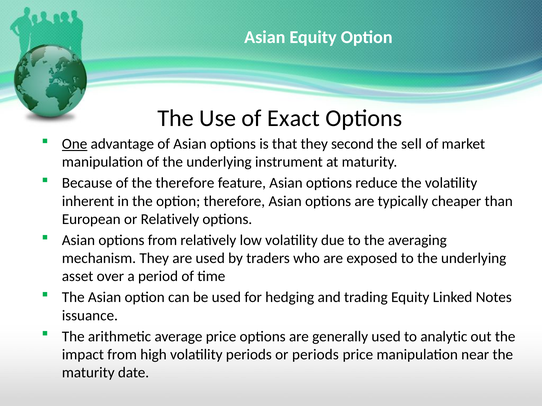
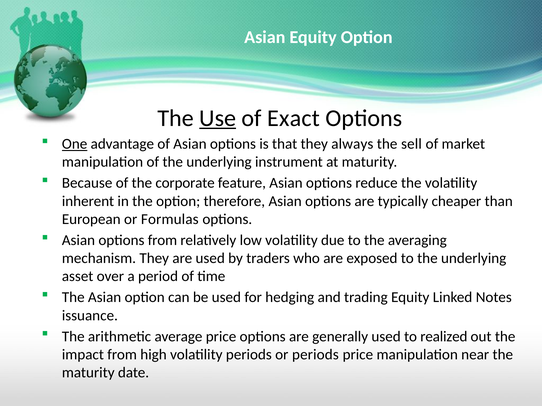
Use underline: none -> present (218, 118)
second: second -> always (352, 144)
the therefore: therefore -> corporate (185, 183)
or Relatively: Relatively -> Formulas (170, 219)
analytic: analytic -> realized (444, 337)
